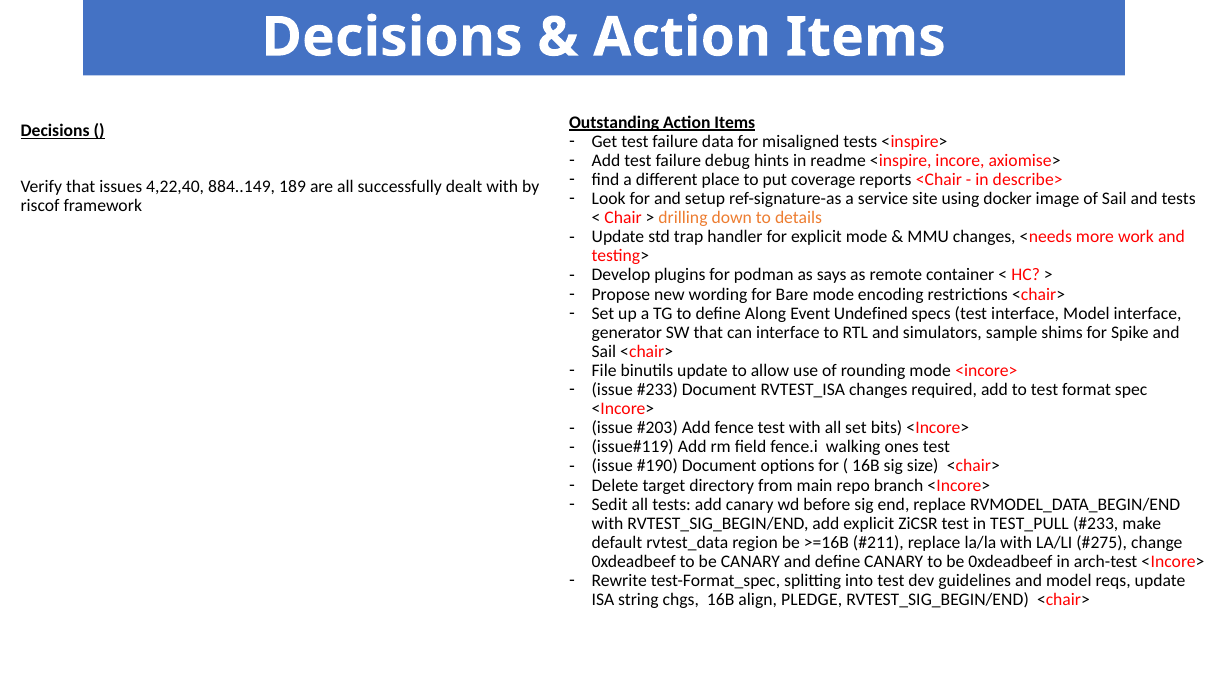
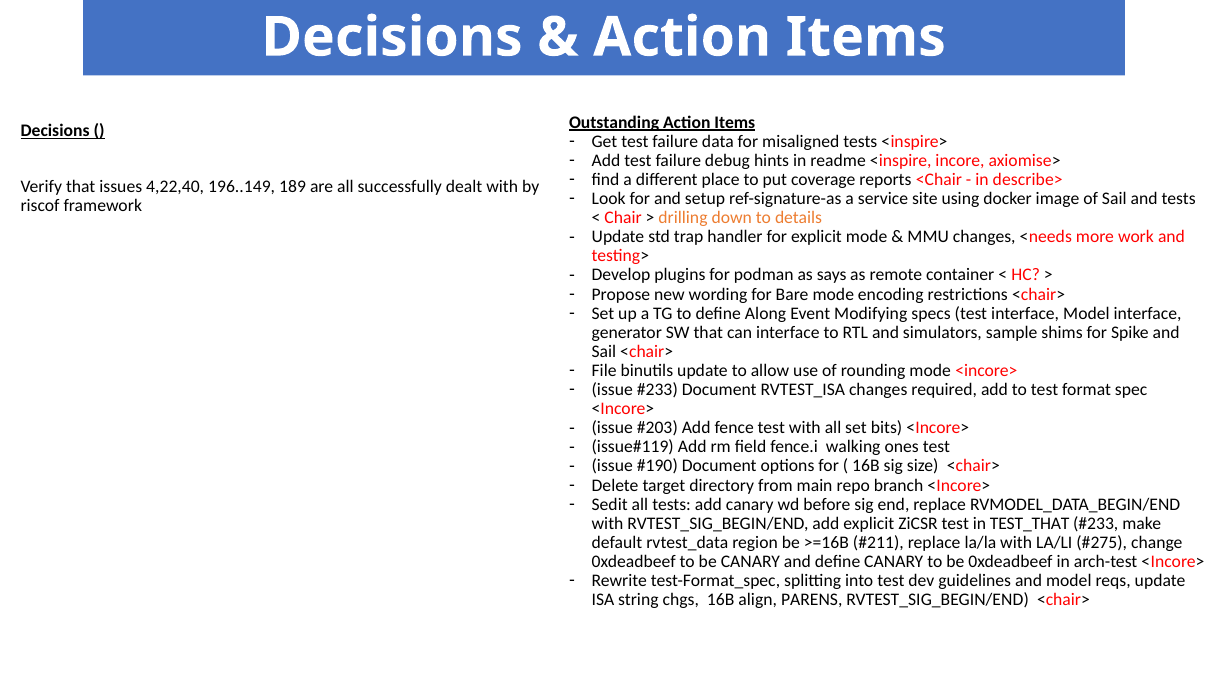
884..149: 884..149 -> 196..149 (242, 186)
Undefined: Undefined -> Modifying (871, 313)
TEST_PULL: TEST_PULL -> TEST_THAT (1030, 523)
PLEDGE: PLEDGE -> PARENS (812, 599)
